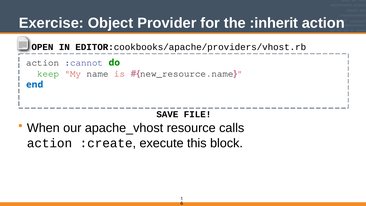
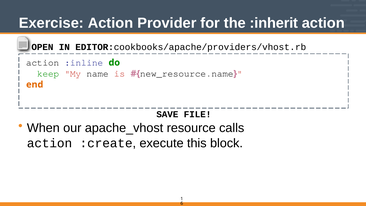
Exercise Object: Object -> Action (111, 23)
:cannot: :cannot -> :inline (84, 63)
end colour: blue -> orange (35, 84)
